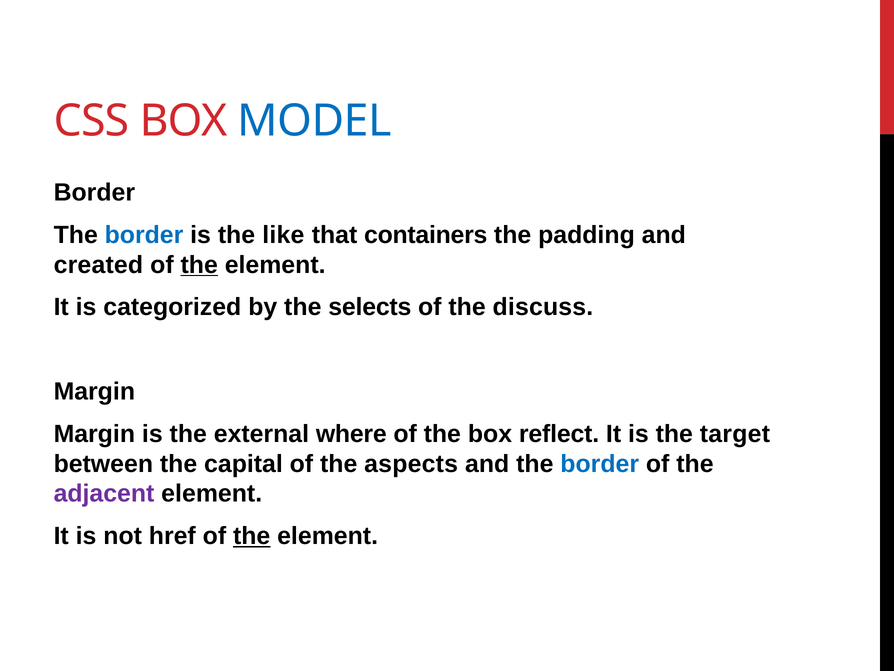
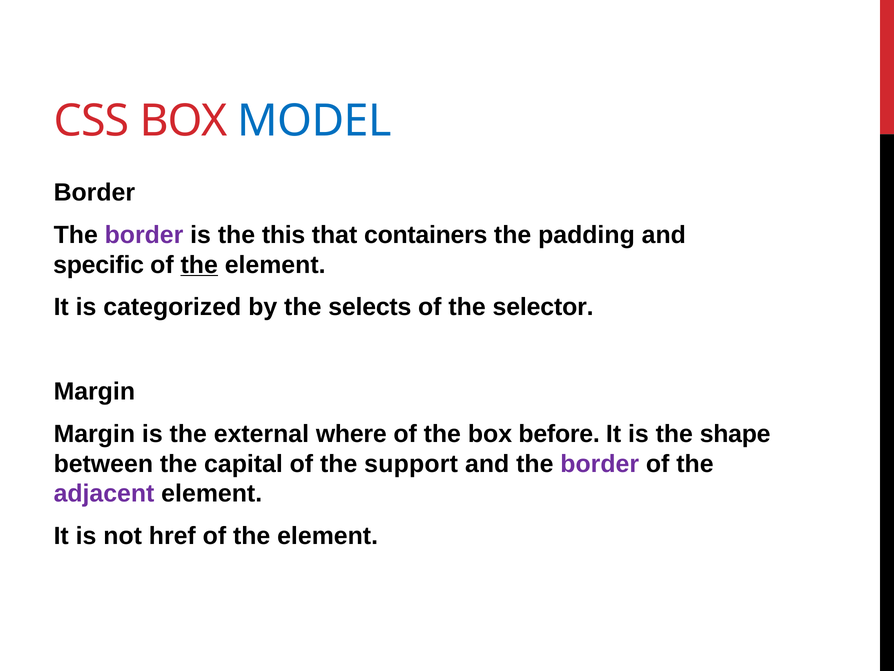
border colour: blue -> purple (144, 235)
like: like -> this (284, 235)
created: created -> specific (99, 265)
discuss: discuss -> selector (543, 307)
reflect: reflect -> before (559, 434)
target: target -> shape (735, 434)
aspects: aspects -> support (411, 464)
border colour: blue -> purple (600, 464)
the underline: present -> none (252, 536)
